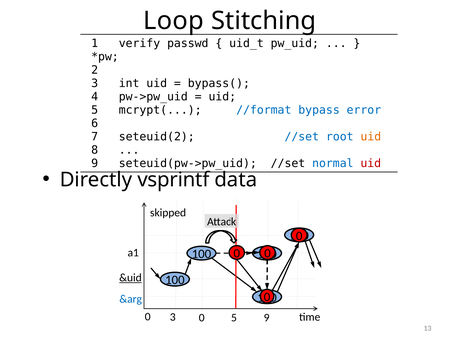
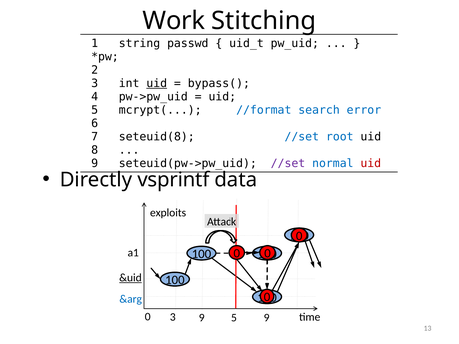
Loop: Loop -> Work (174, 21)
verify: verify -> string (139, 44)
uid underline: none -> present (157, 84)
bypass: bypass -> search (319, 110)
seteuid(2: seteuid(2 -> seteuid(8 (157, 137)
uid colour: orange -> black (371, 137)
//set colour: black -> purple (288, 163)
skipped: skipped -> exploits (168, 213)
3 0: 0 -> 9 (202, 318)
